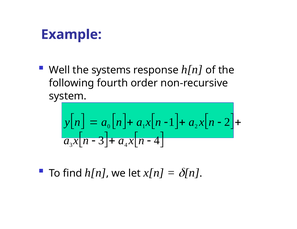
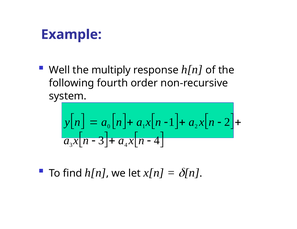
systems: systems -> multiply (111, 70)
